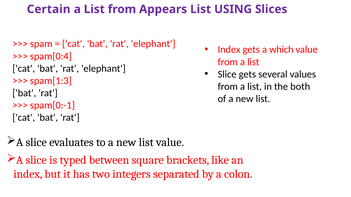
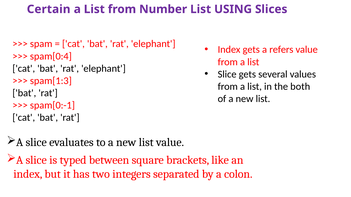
Appears: Appears -> Number (163, 9)
which: which -> refers (281, 50)
